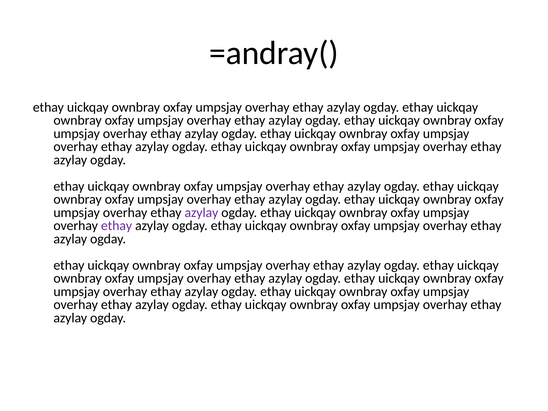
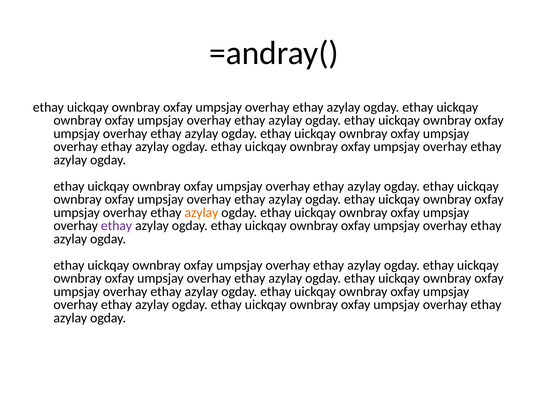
azylay colour: purple -> orange (201, 213)
